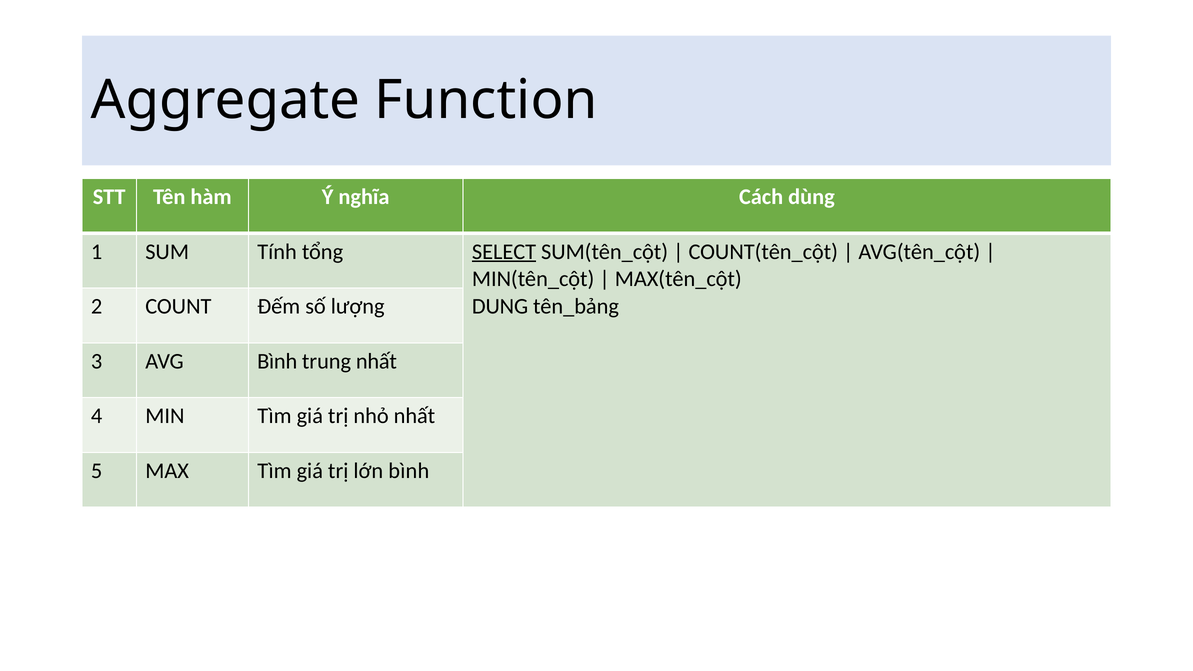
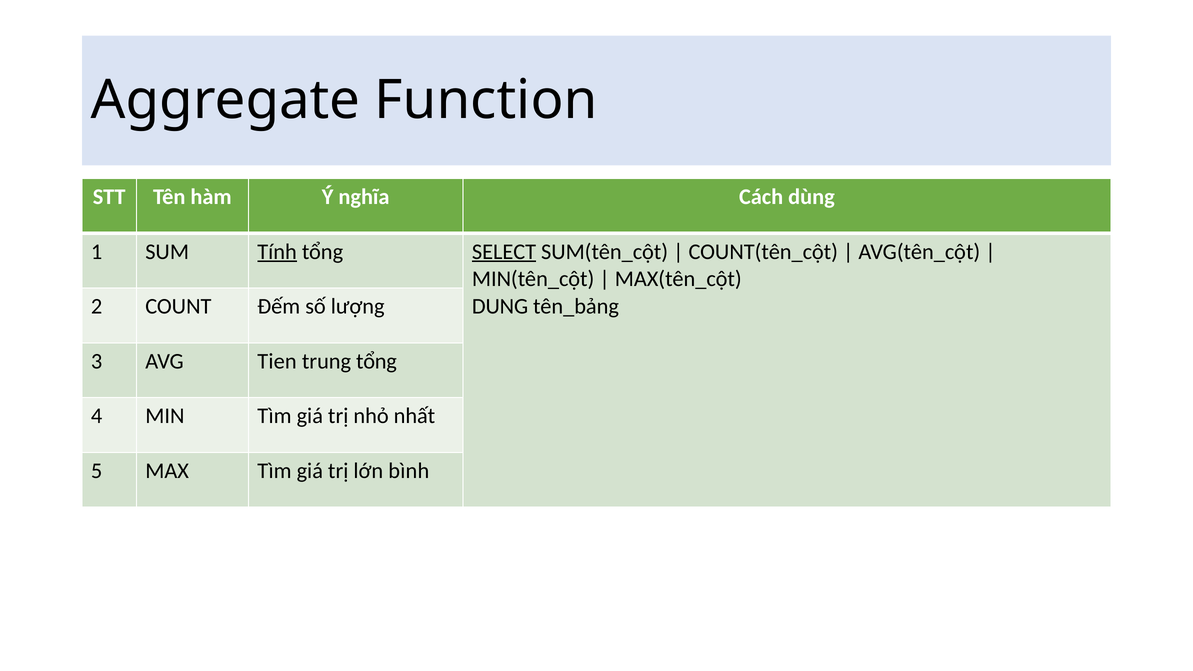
Tính underline: none -> present (277, 252)
AVG Bình: Bình -> Tien (277, 361)
trung nhất: nhất -> tổng (376, 361)
